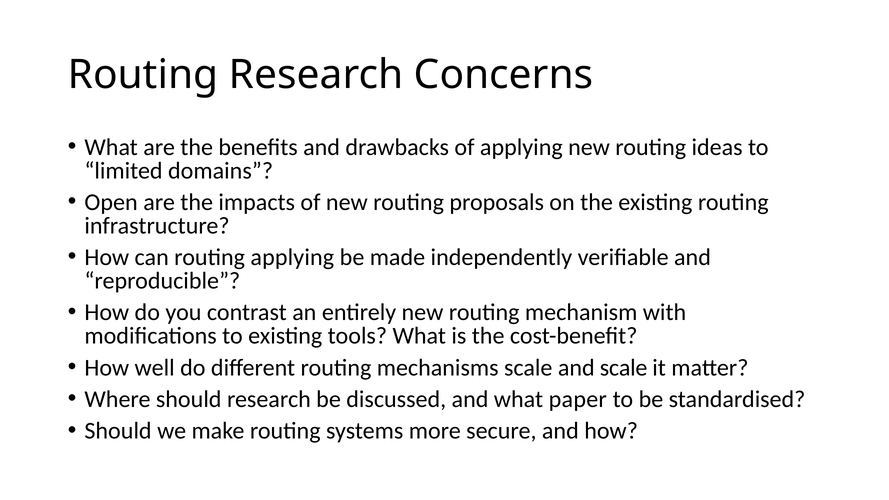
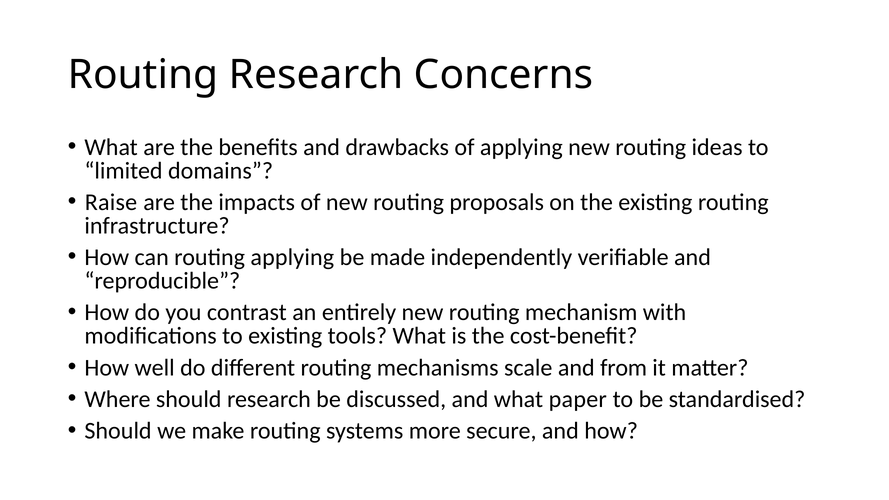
Open: Open -> Raise (111, 202)
and scale: scale -> from (624, 368)
